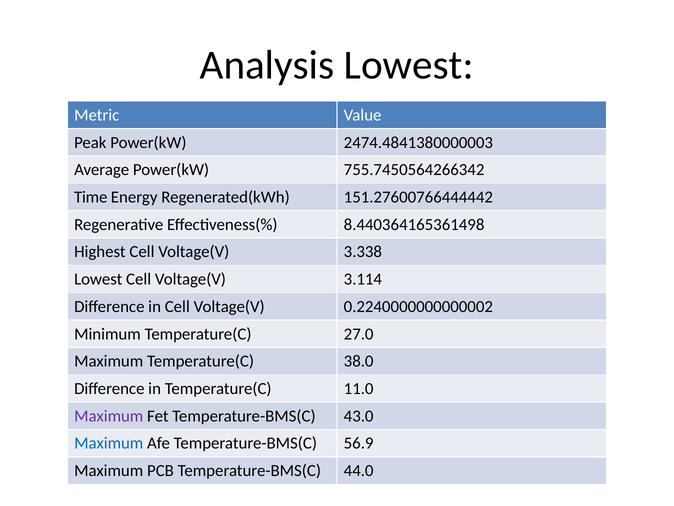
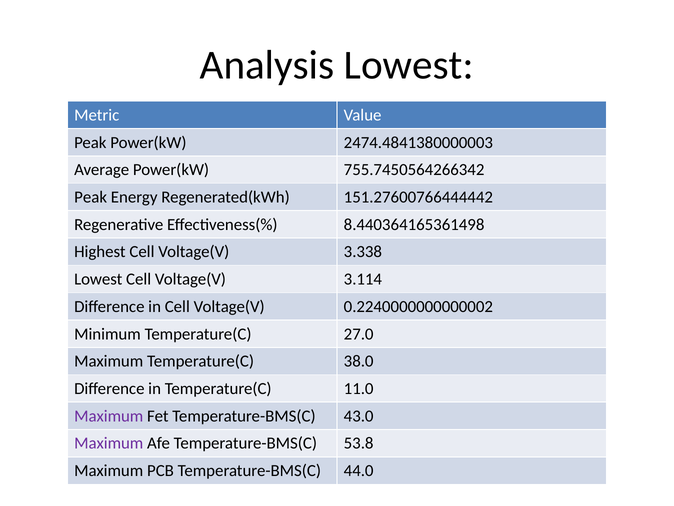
Time: Time -> Peak (91, 197)
Maximum colour: blue -> purple (109, 443)
56.9: 56.9 -> 53.8 (359, 443)
